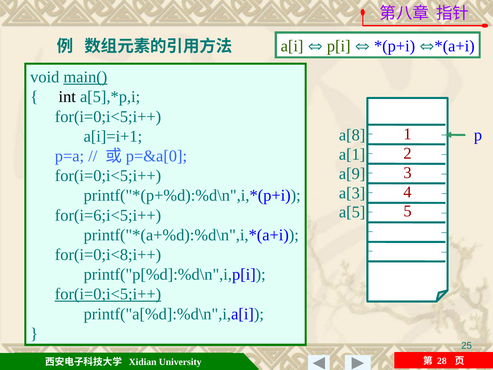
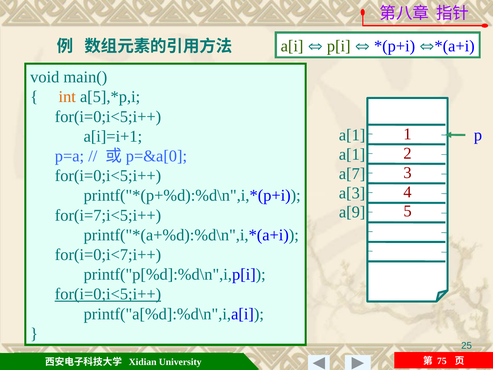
main( underline: present -> none (85, 77)
int colour: black -> orange (67, 97)
a[8: a[8 -> a[1 (352, 135)
a[9: a[9 -> a[7 (352, 174)
a[5: a[5 -> a[9 (352, 212)
for(i=6;i<5;i++: for(i=6;i<5;i++ -> for(i=7;i<5;i++ (108, 215)
for(i=0;i<8;i++: for(i=0;i<8;i++ -> for(i=0;i<7;i++ (108, 255)
28: 28 -> 75 (442, 361)
